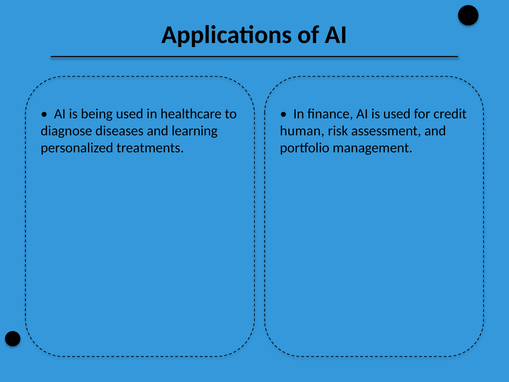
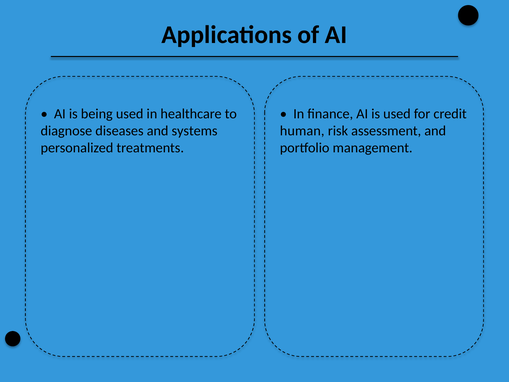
learning: learning -> systems (195, 131)
